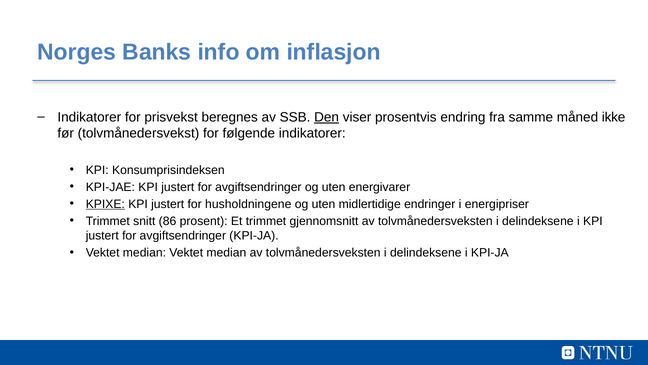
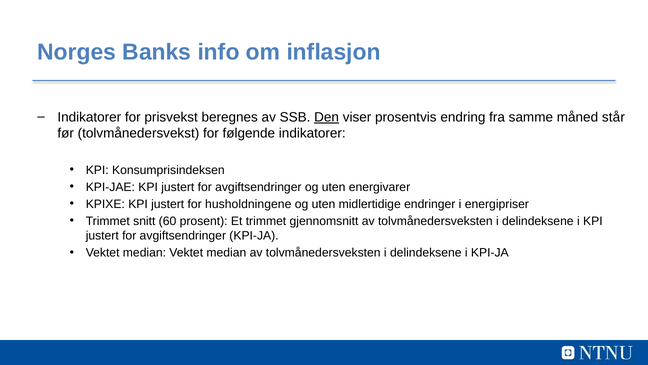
ikke: ikke -> står (613, 117)
KPIXE underline: present -> none (105, 204)
86: 86 -> 60 (168, 221)
